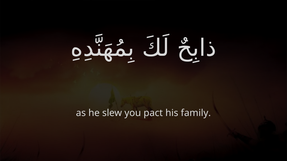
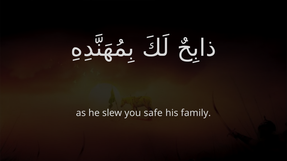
pact: pact -> safe (153, 113)
